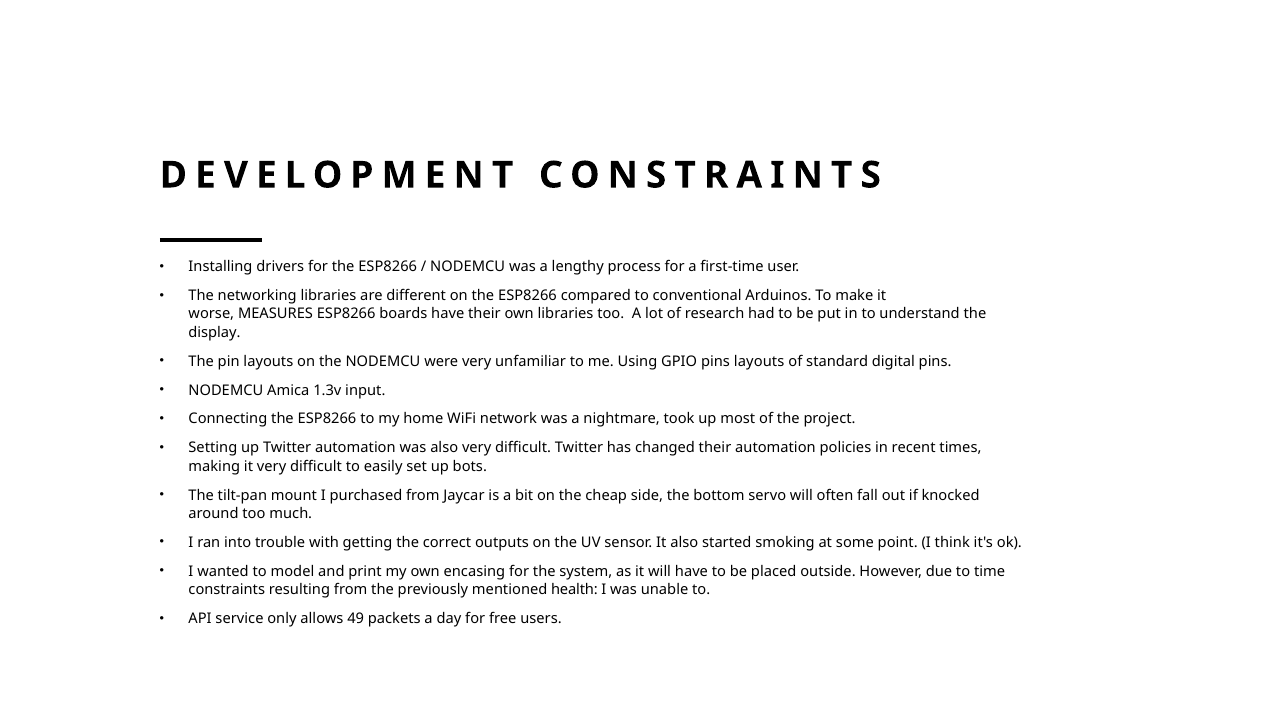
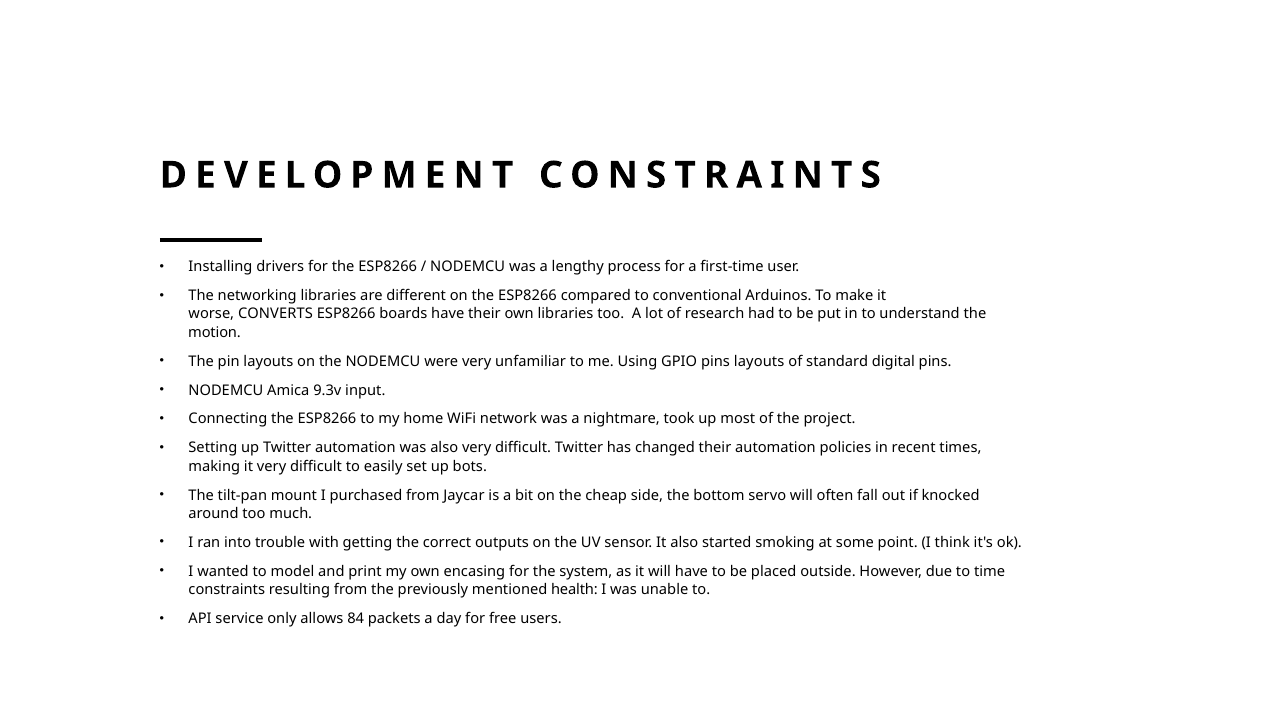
MEASURES: MEASURES -> CONVERTS (275, 314)
display: display -> motion (215, 332)
1.3v: 1.3v -> 9.3v (327, 390)
49: 49 -> 84 (356, 619)
